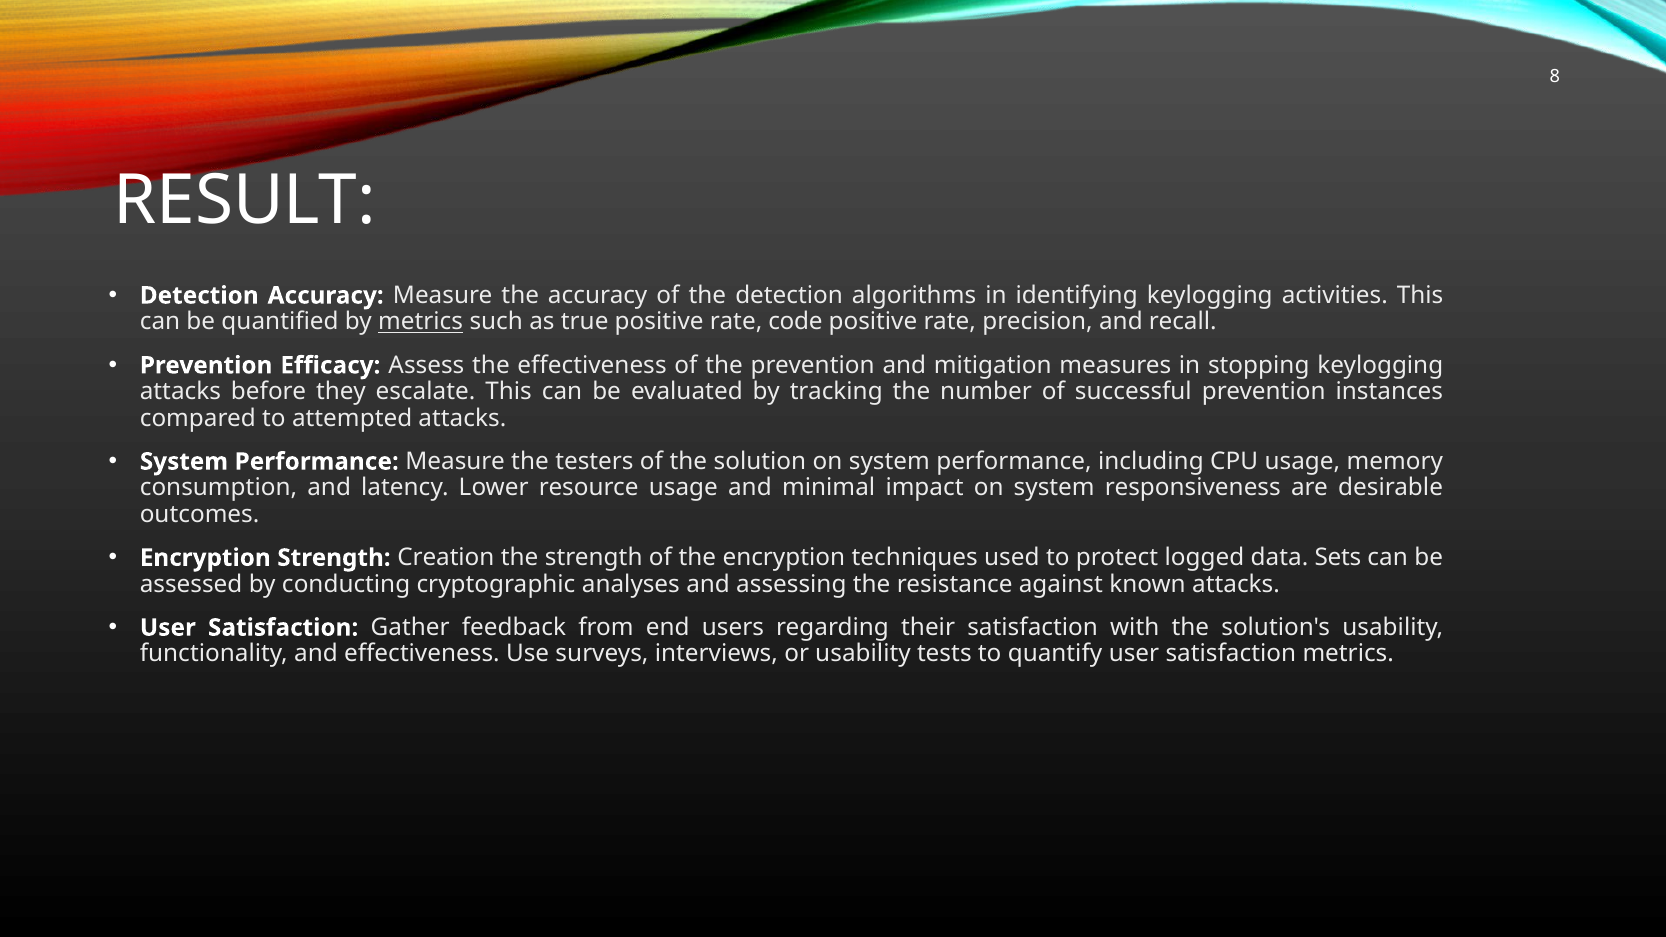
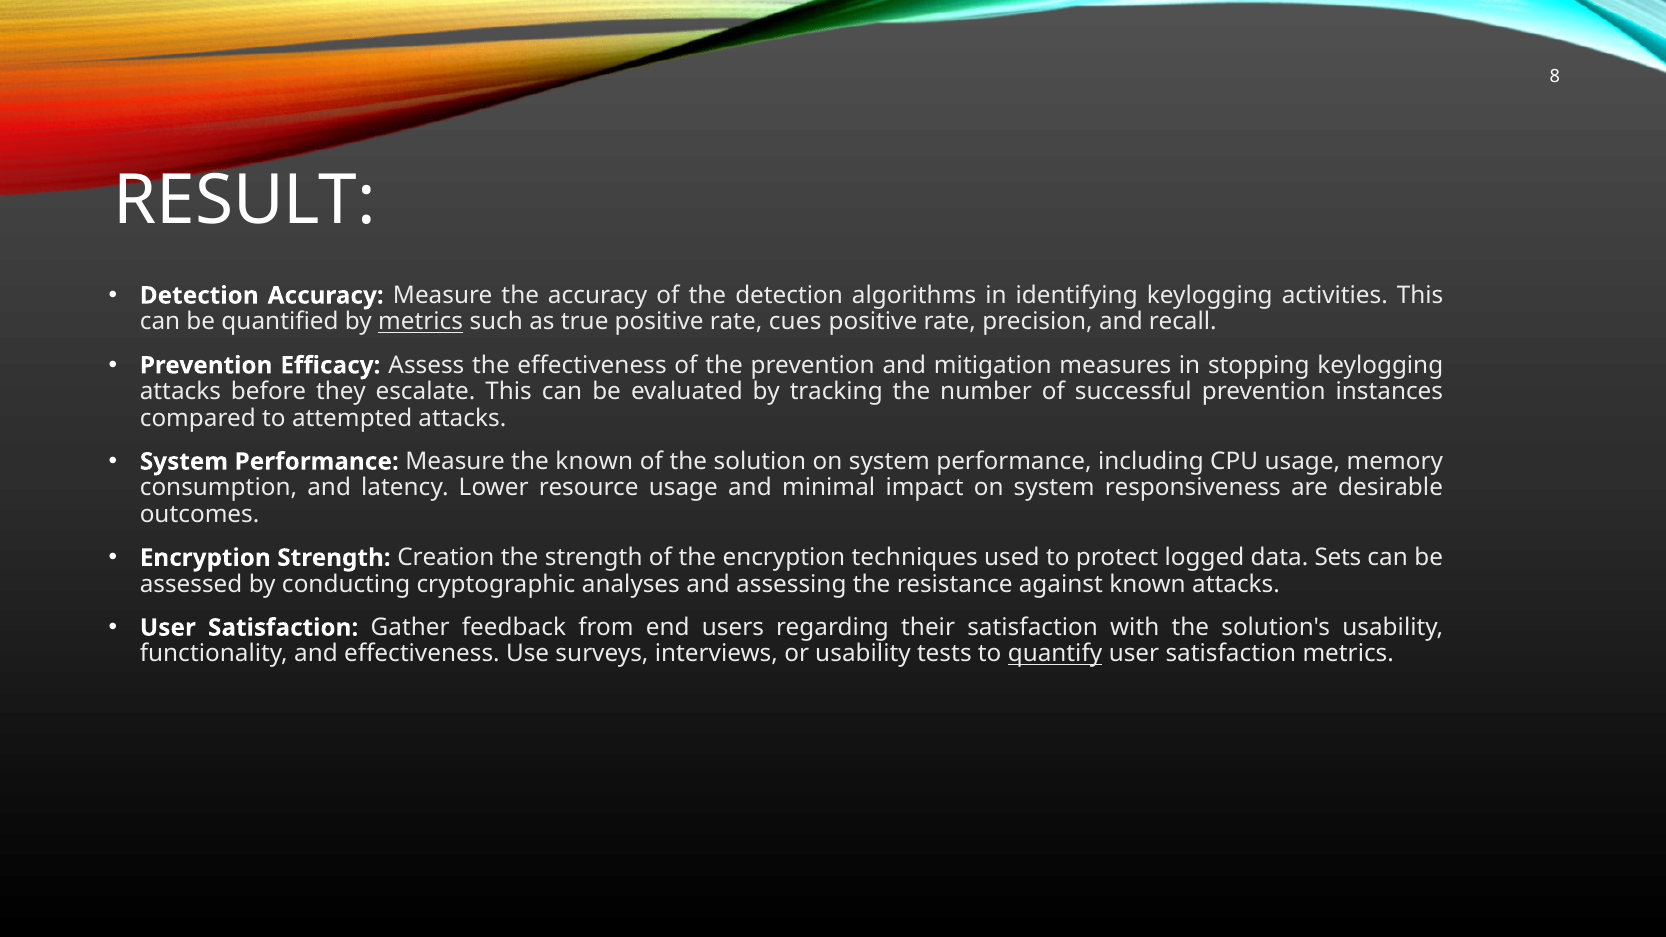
code: code -> cues (795, 322)
the testers: testers -> known (594, 462)
quantify underline: none -> present (1055, 654)
